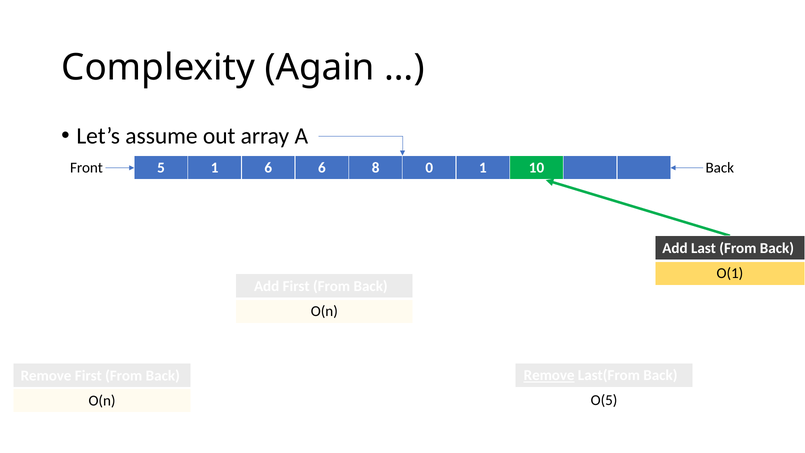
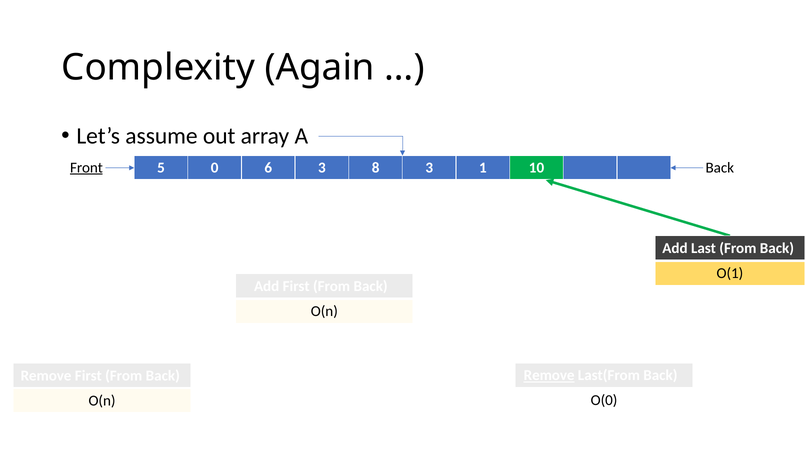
Front underline: none -> present (86, 168)
5 1: 1 -> 0 (215, 168)
6 6: 6 -> 3 (322, 168)
8 0: 0 -> 3 (429, 168)
O(5: O(5 -> O(0 (604, 400)
